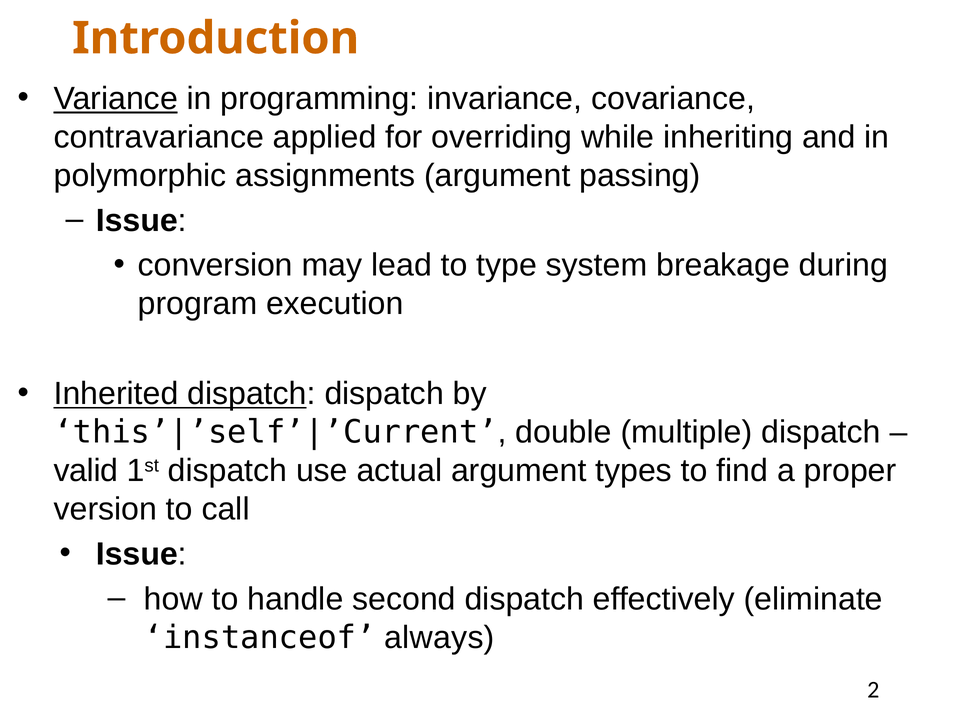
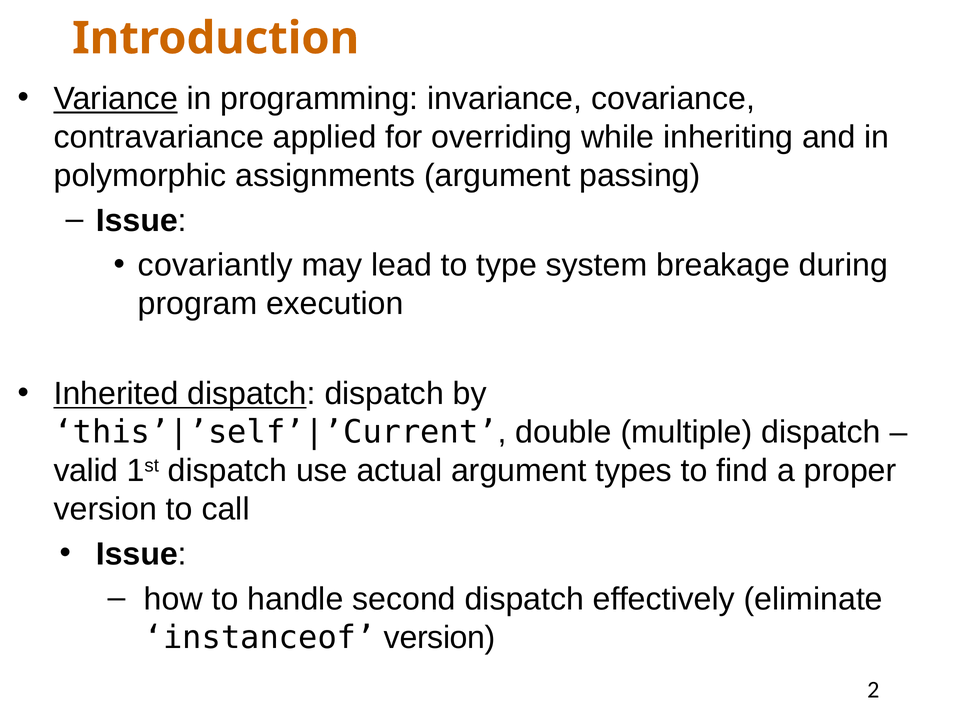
conversion: conversion -> covariantly (215, 265)
instanceof always: always -> version (440, 637)
